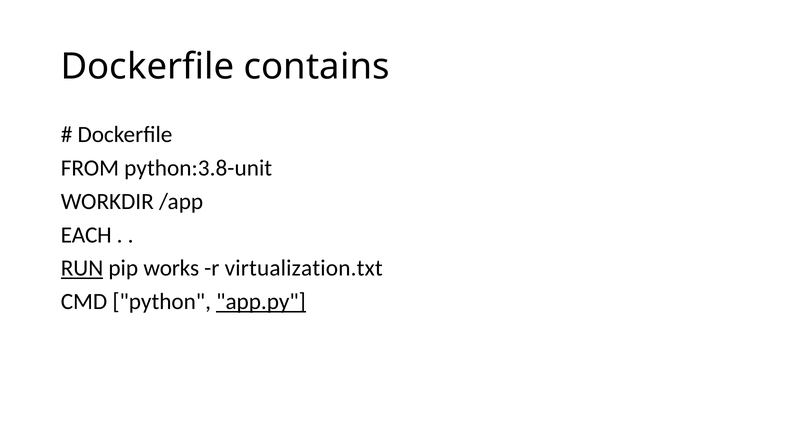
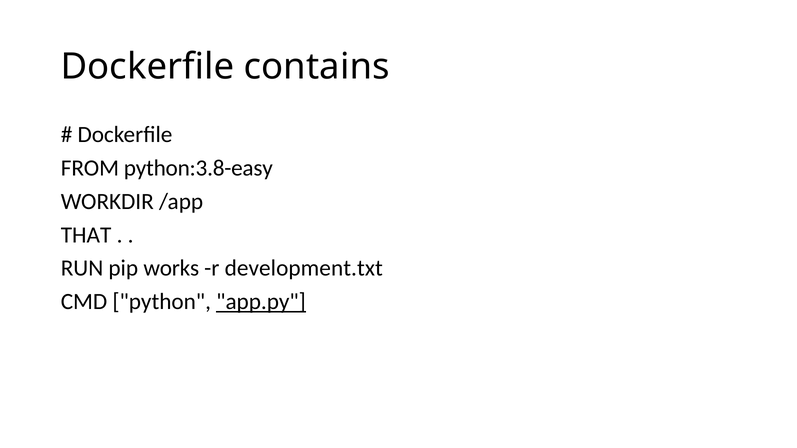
python:3.8-unit: python:3.8-unit -> python:3.8-easy (198, 168)
EACH: EACH -> THAT (86, 235)
RUN underline: present -> none (82, 268)
virtualization.txt: virtualization.txt -> development.txt (304, 268)
